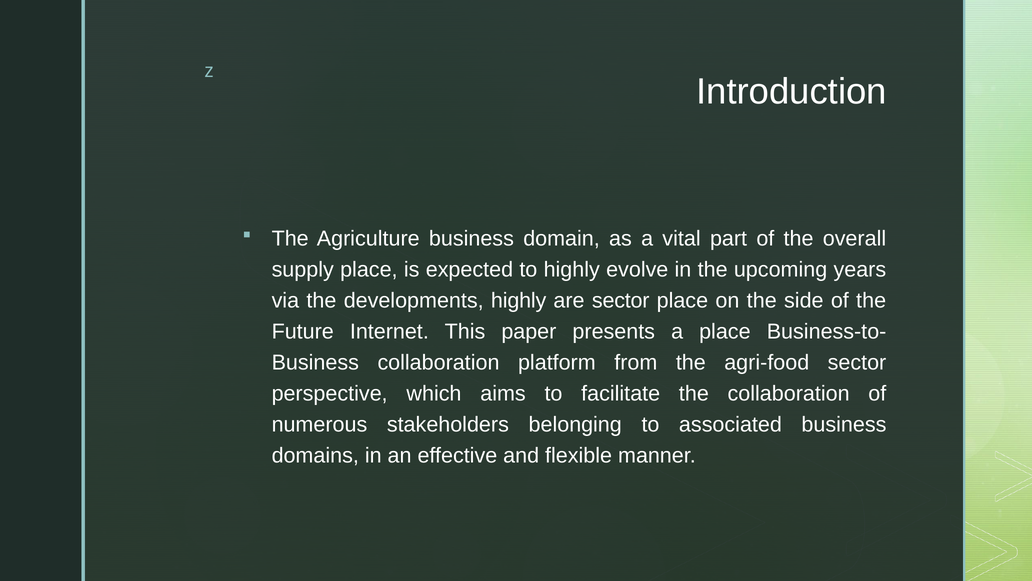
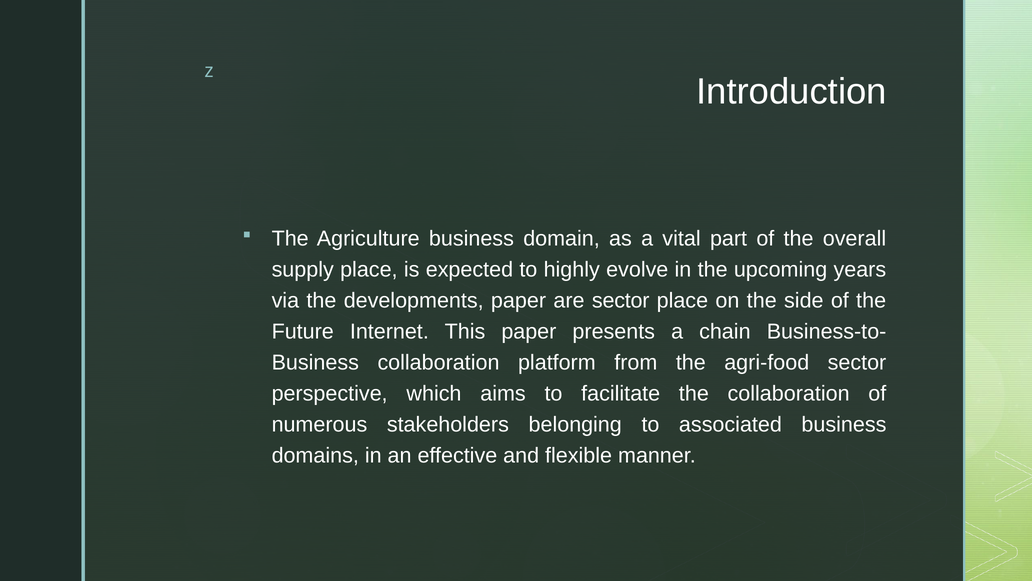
developments highly: highly -> paper (519, 301)
a place: place -> chain (725, 331)
